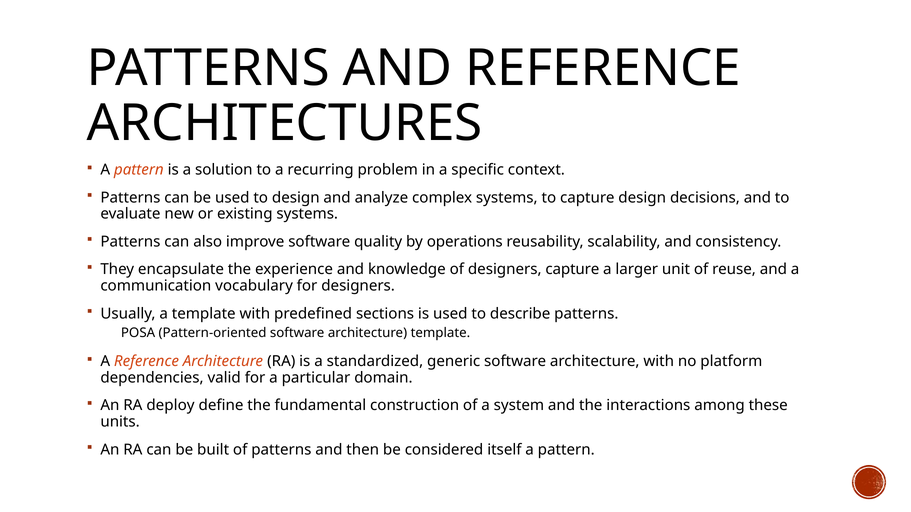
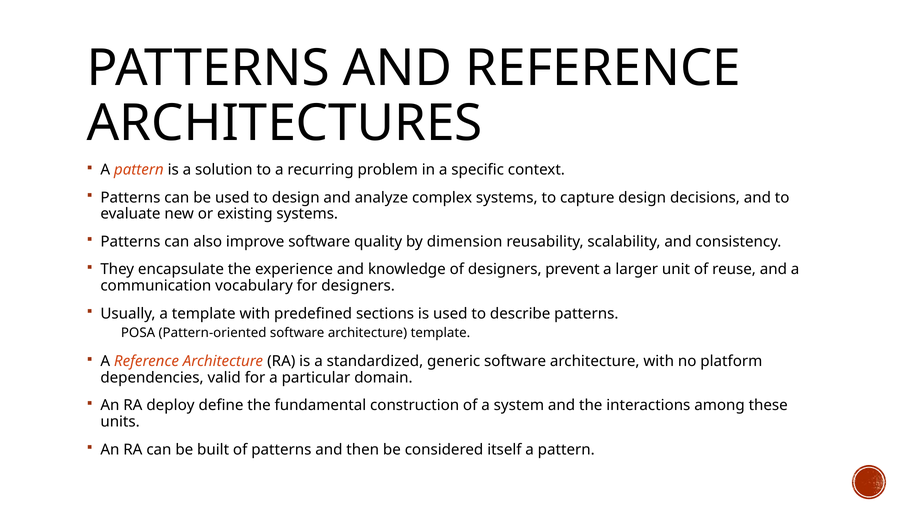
operations: operations -> dimension (465, 242)
designers capture: capture -> prevent (572, 270)
